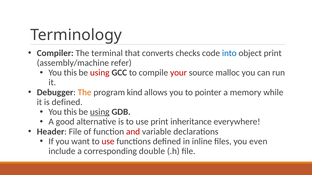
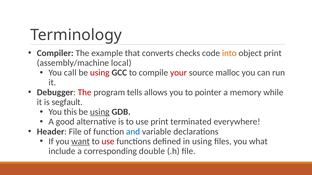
terminal: terminal -> example (107, 53)
into colour: blue -> orange (229, 53)
refer: refer -> local (121, 63)
this: this -> call (70, 73)
The colour: orange -> red (85, 93)
kind: kind -> tells (135, 93)
is defined: defined -> segfault (67, 102)
inheritance: inheritance -> terminated (191, 122)
and colour: red -> blue (133, 132)
want underline: none -> present (81, 142)
in inline: inline -> using (202, 142)
even: even -> what (258, 142)
